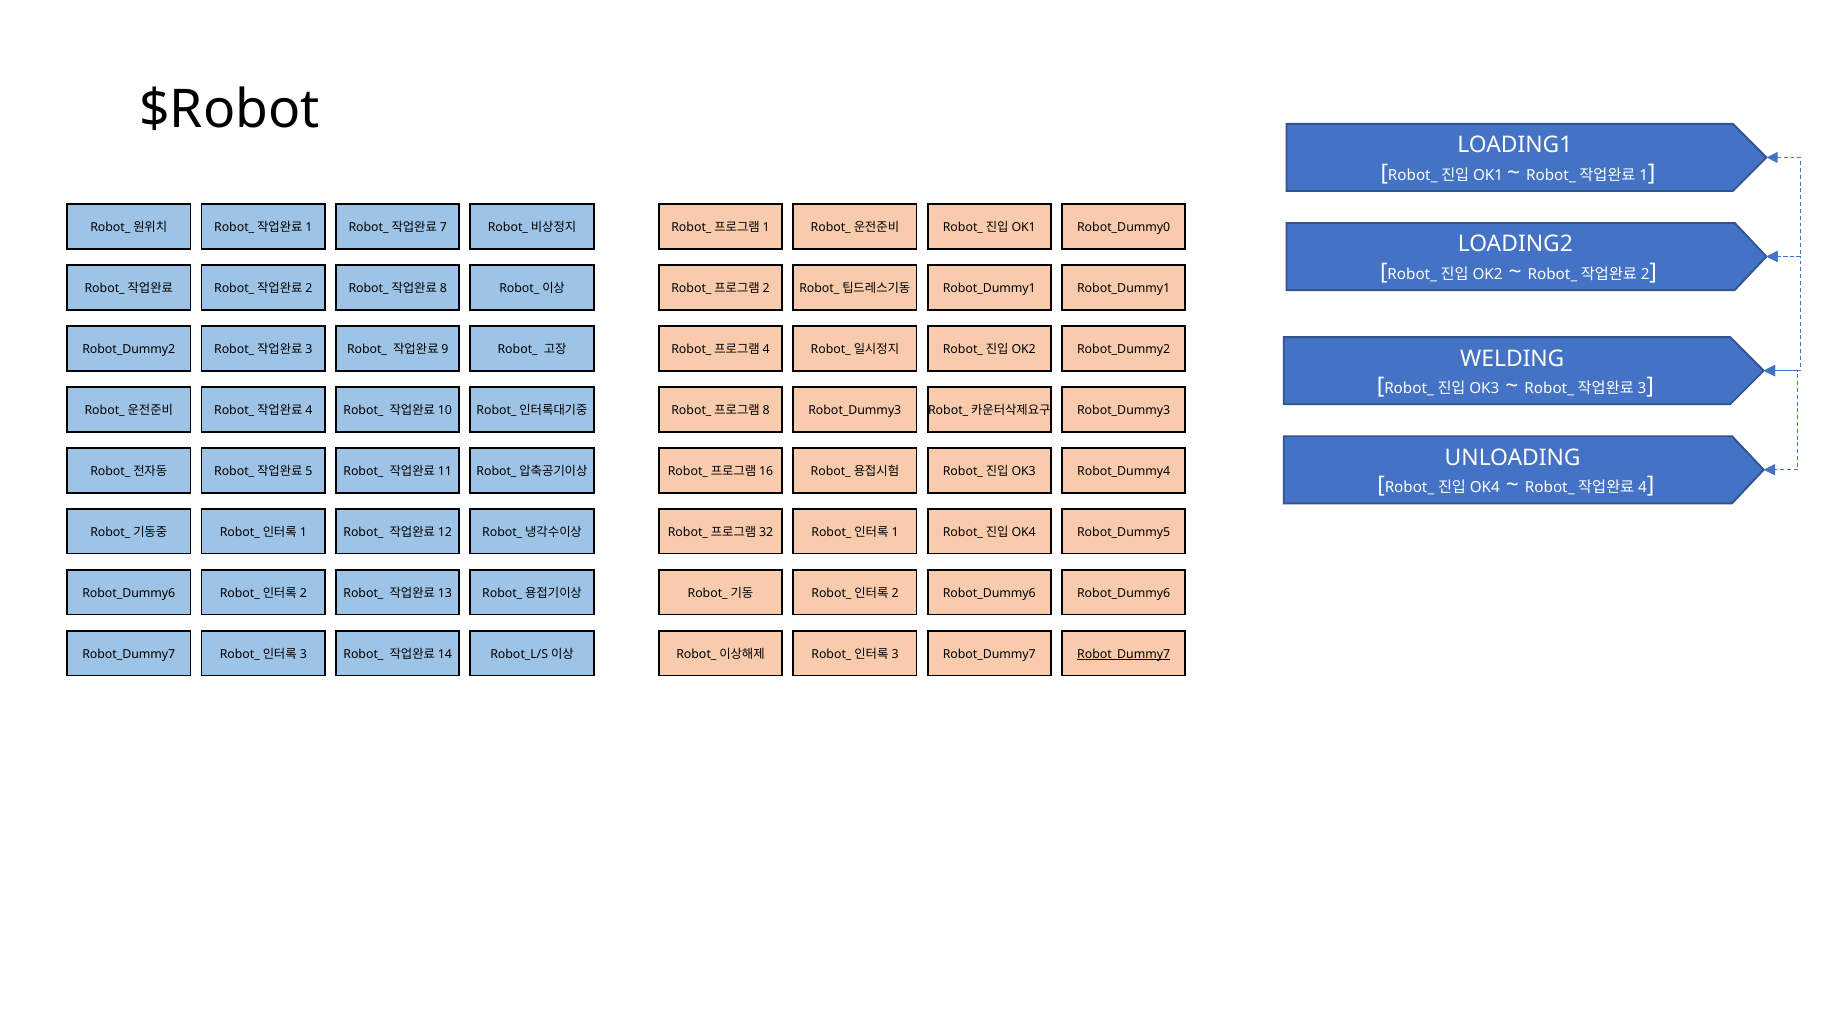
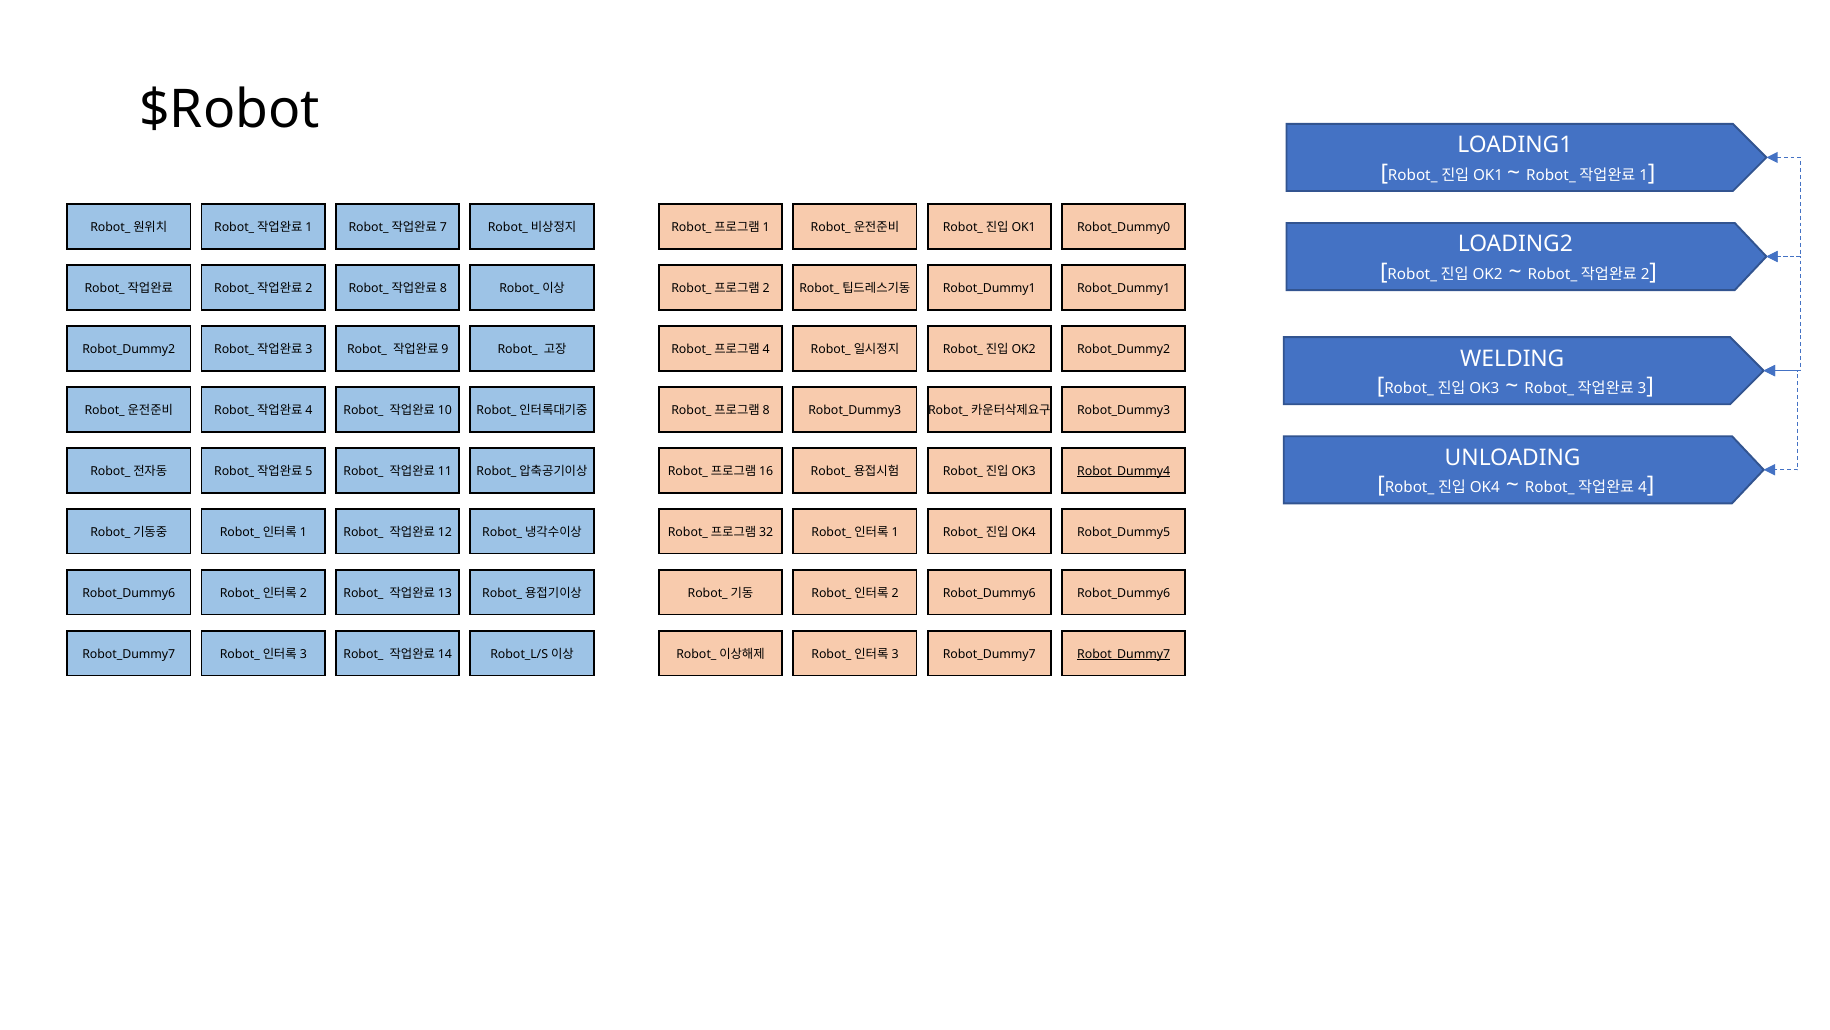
Robot_Dummy4 underline: none -> present (1124, 471)
